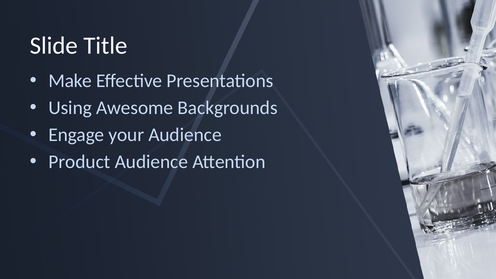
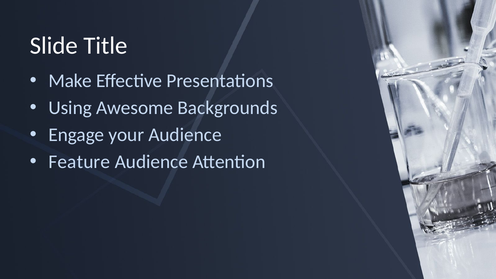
Product: Product -> Feature (79, 162)
